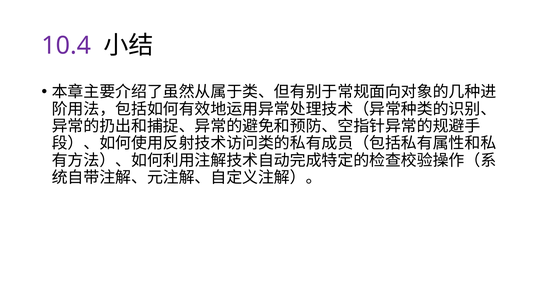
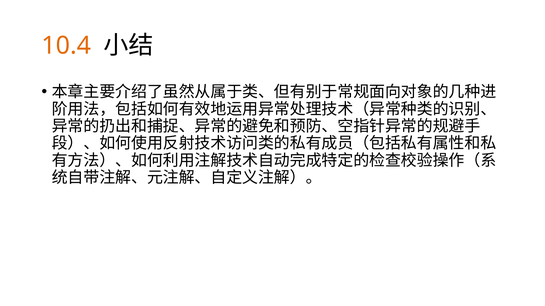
10.4 colour: purple -> orange (66, 46)
